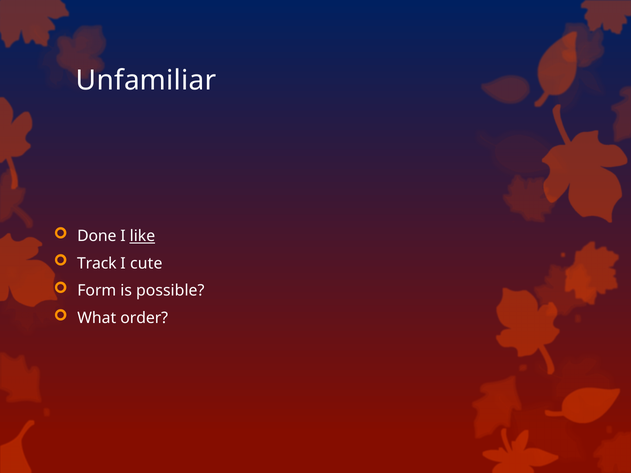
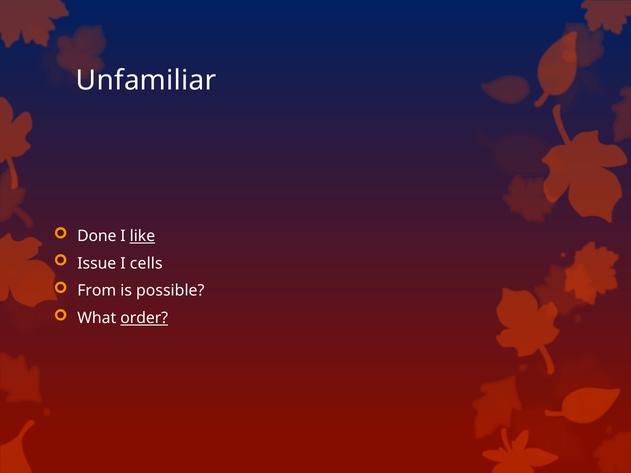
Track: Track -> Issue (97, 263)
cute: cute -> cells (146, 263)
Form: Form -> From (97, 291)
order underline: none -> present (144, 318)
